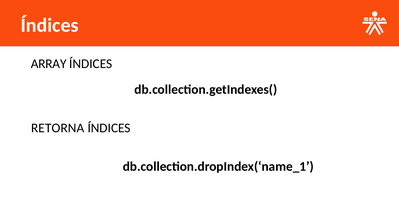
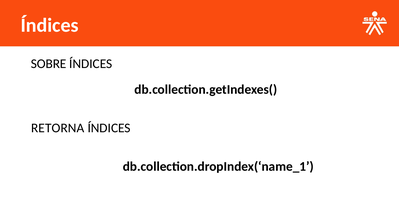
ARRAY: ARRAY -> SOBRE (49, 64)
